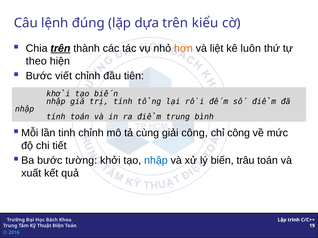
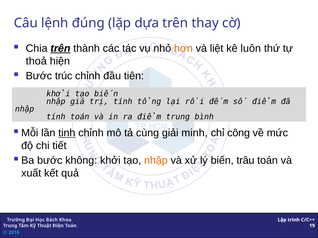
kiểu: kiểu -> thay (205, 23)
theo: theo -> thoả (36, 61)
viết: viết -> trúc (64, 76)
tinh underline: none -> present (67, 133)
giải công: công -> minh (195, 133)
tường: tường -> không (81, 161)
nhập colour: blue -> orange (156, 161)
